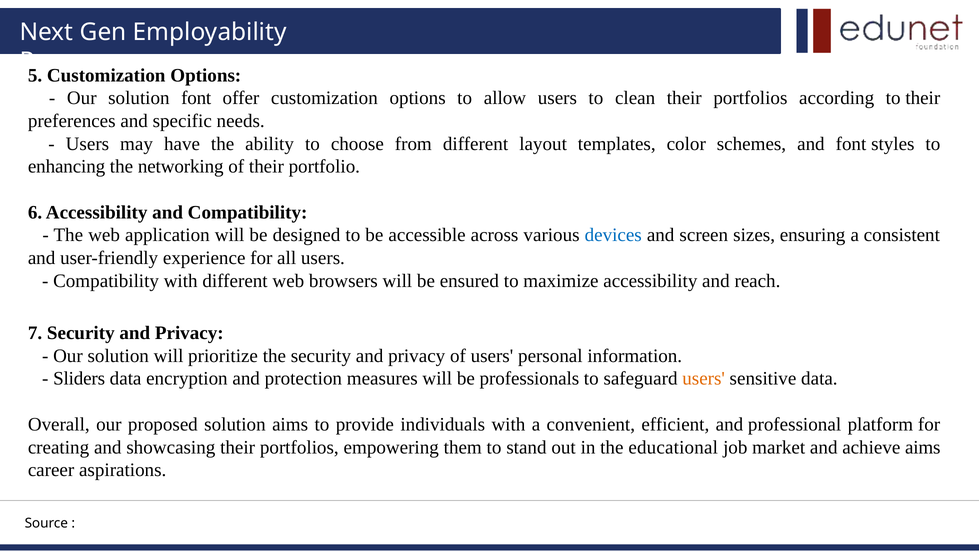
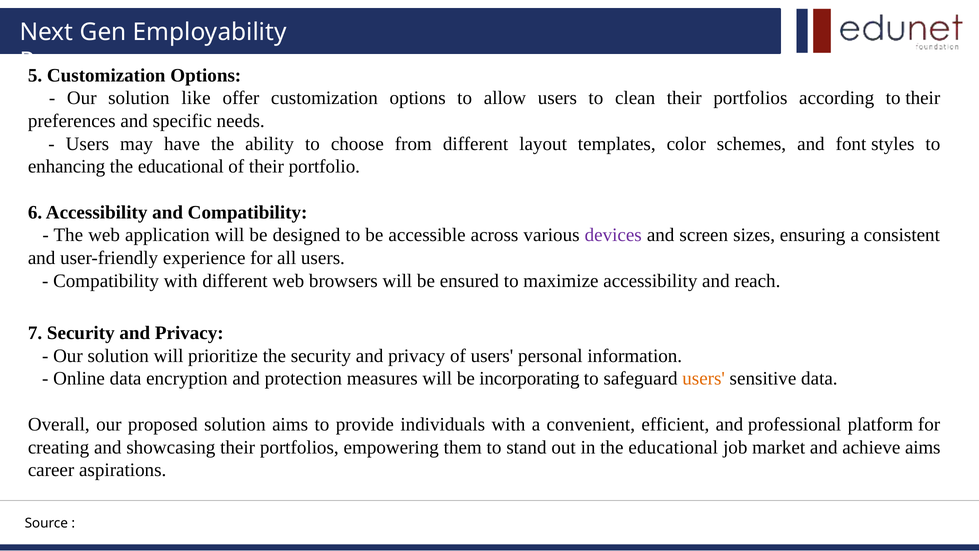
solution font: font -> like (196, 98)
networking: networking -> educational (181, 167)
devices colour: blue -> purple (613, 235)
Sliders: Sliders -> Online (79, 379)
professionals: professionals -> incorporating (529, 379)
